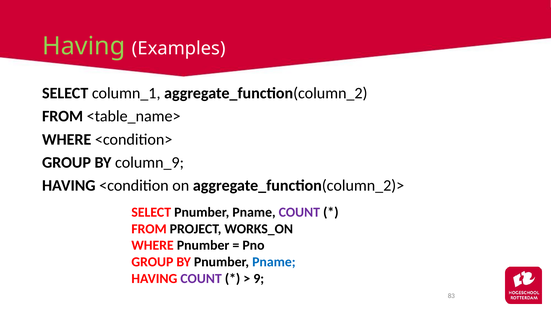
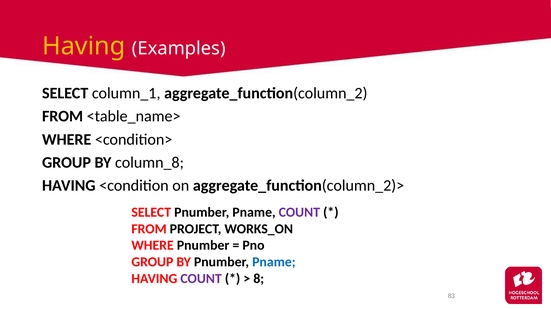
Having colour: light green -> yellow (84, 46)
column_9: column_9 -> column_8 (149, 162)
9: 9 -> 8 (259, 278)
